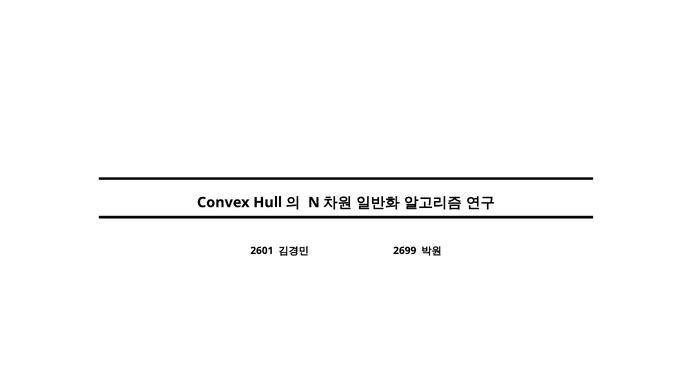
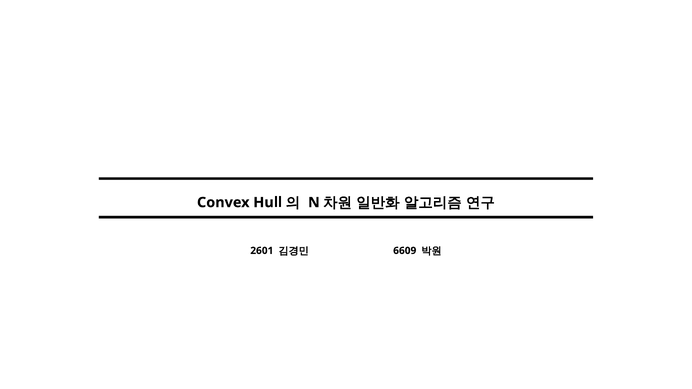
2699: 2699 -> 6609 (405, 251)
